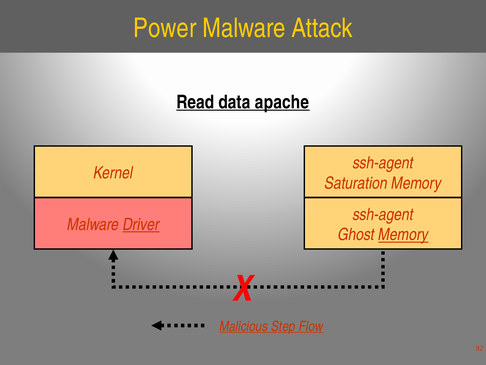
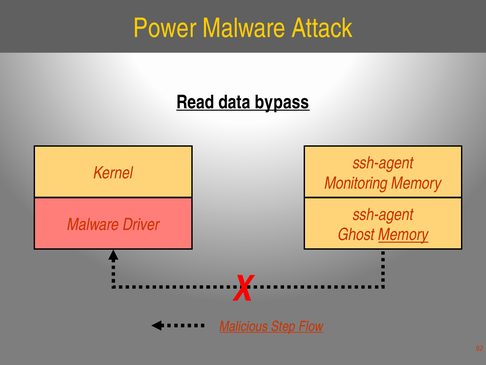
apache: apache -> bypass (282, 102)
Saturation: Saturation -> Monitoring (356, 183)
Driver underline: present -> none (141, 224)
